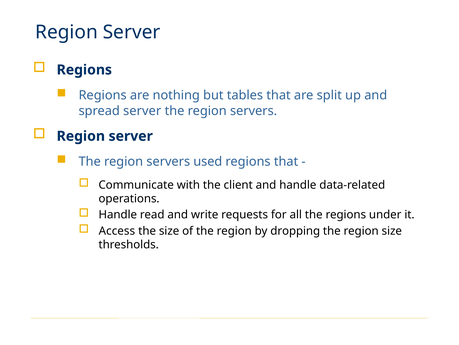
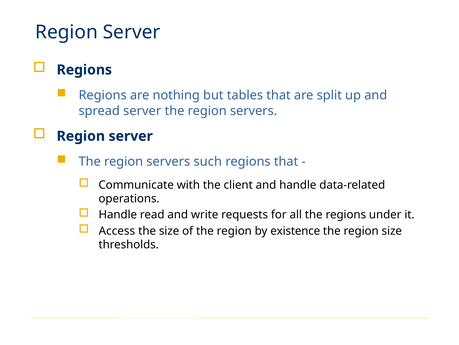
used: used -> such (208, 161)
dropping: dropping -> existence (295, 230)
